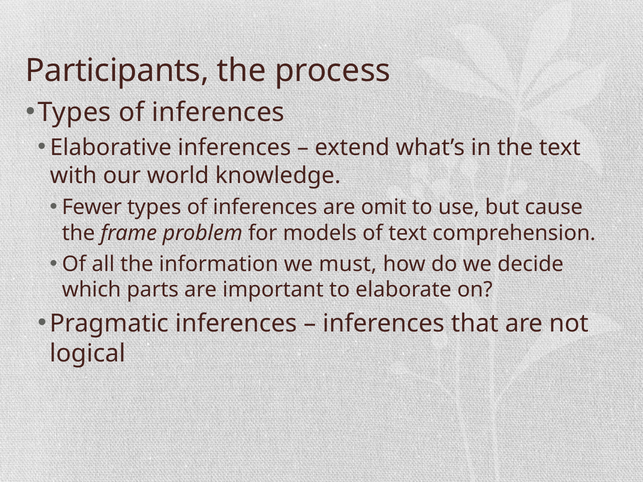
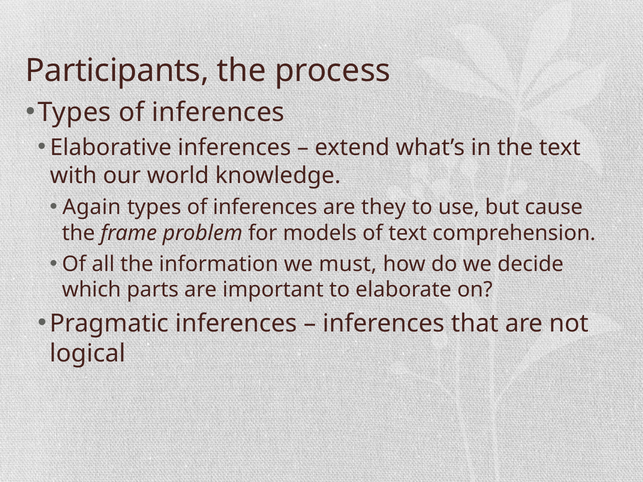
Fewer: Fewer -> Again (92, 207)
omit: omit -> they (384, 207)
